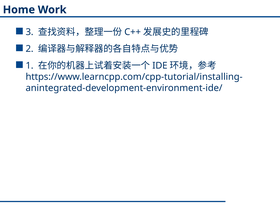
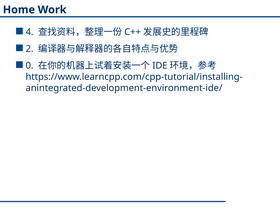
3: 3 -> 4 (30, 32)
1: 1 -> 0 (30, 66)
